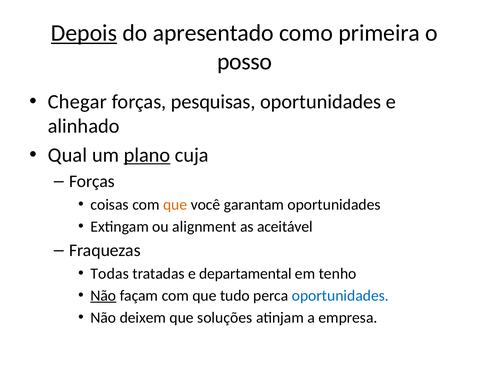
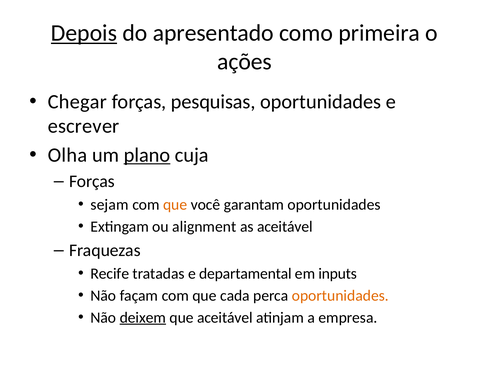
posso: posso -> ações (245, 62)
alinhado: alinhado -> escrever (84, 126)
Qual: Qual -> Olha (68, 155)
coisas: coisas -> sejam (110, 204)
Todas: Todas -> Recife (110, 273)
tenho: tenho -> inputs (338, 273)
Não underline: present -> none (103, 295)
tudo: tudo -> cada (235, 295)
oportunidades colour: blue -> orange (340, 295)
deixem underline: none -> present (143, 317)
que soluções: soluções -> aceitável (225, 317)
